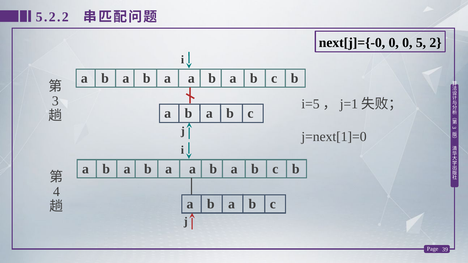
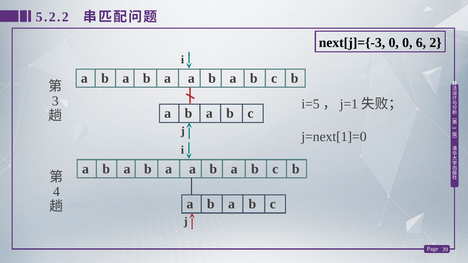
next[j]={-0: next[j]={-0 -> next[j]={-3 (352, 43)
5: 5 -> 6 (421, 43)
